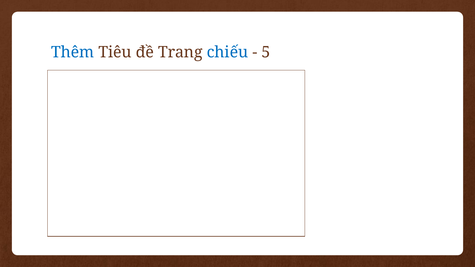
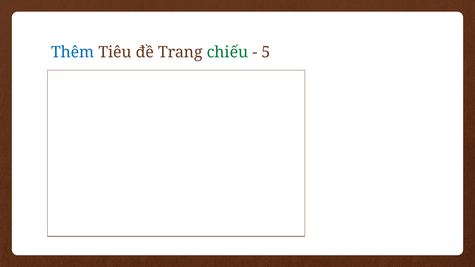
chiếu colour: blue -> green (228, 52)
